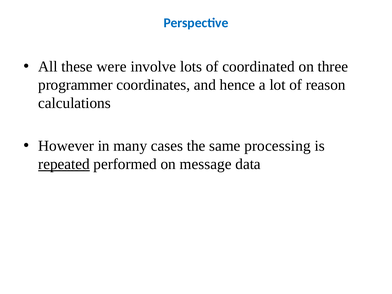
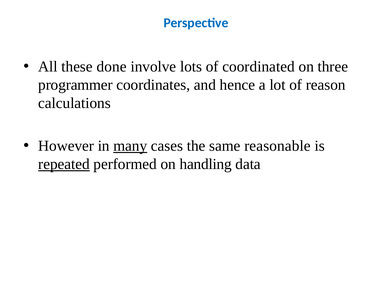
were: were -> done (112, 67)
many underline: none -> present (130, 146)
processing: processing -> reasonable (277, 146)
message: message -> handling (206, 164)
